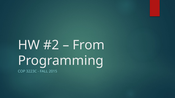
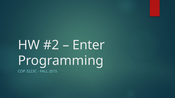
From: From -> Enter (89, 45)
